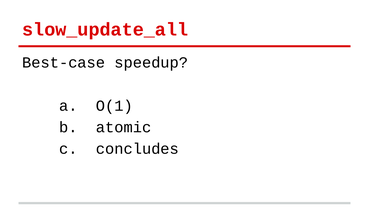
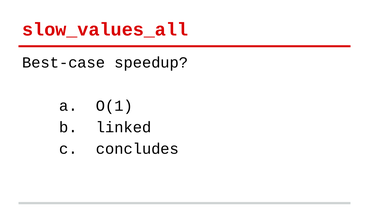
slow_update_all: slow_update_all -> slow_values_all (105, 29)
atomic: atomic -> linked (124, 127)
